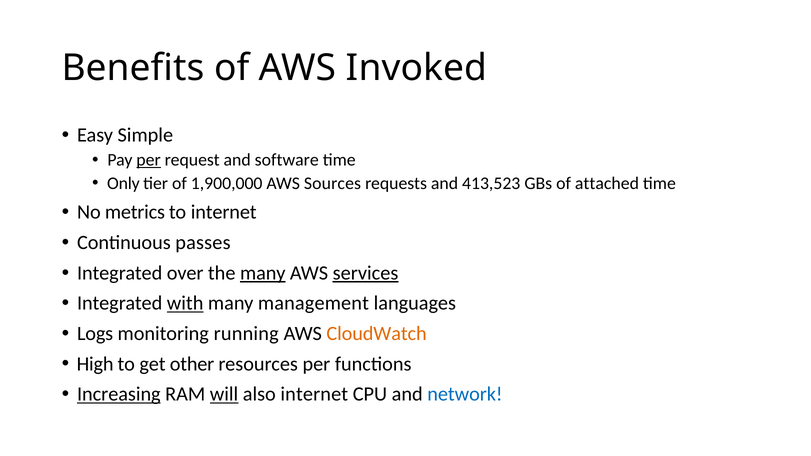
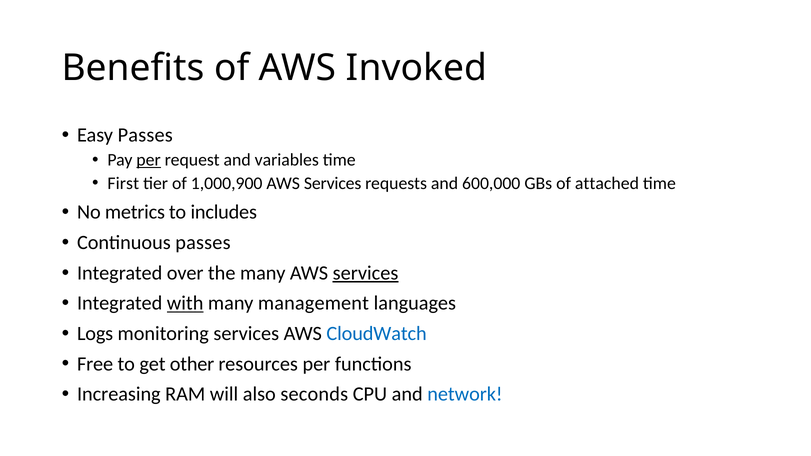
Easy Simple: Simple -> Passes (145, 135)
software: software -> variables (287, 160)
Only: Only -> First (123, 183)
1,900,000: 1,900,000 -> 1,000,900 (227, 183)
Sources: Sources -> Services (333, 183)
413,523: 413,523 -> 600,000 (491, 183)
to internet: internet -> includes (224, 212)
many underline: present -> none (263, 273)
monitoring running: running -> services (246, 334)
CloudWatch colour: orange -> blue (377, 334)
High: High -> Free (95, 364)
Increasing underline: present -> none (119, 394)
will underline: present -> none (224, 394)
also internet: internet -> seconds (314, 394)
